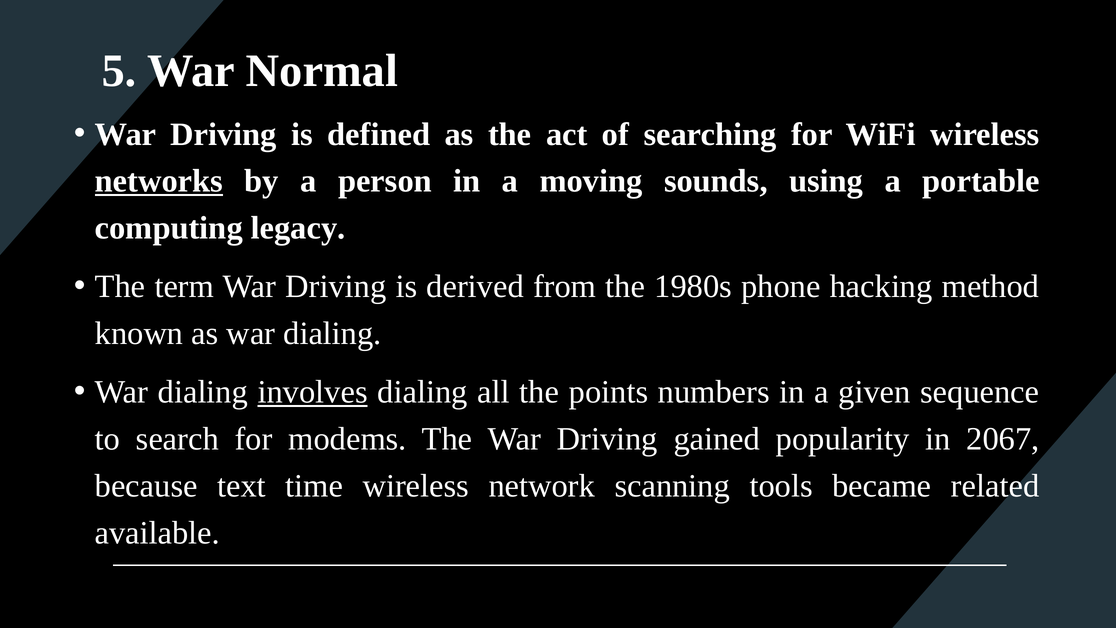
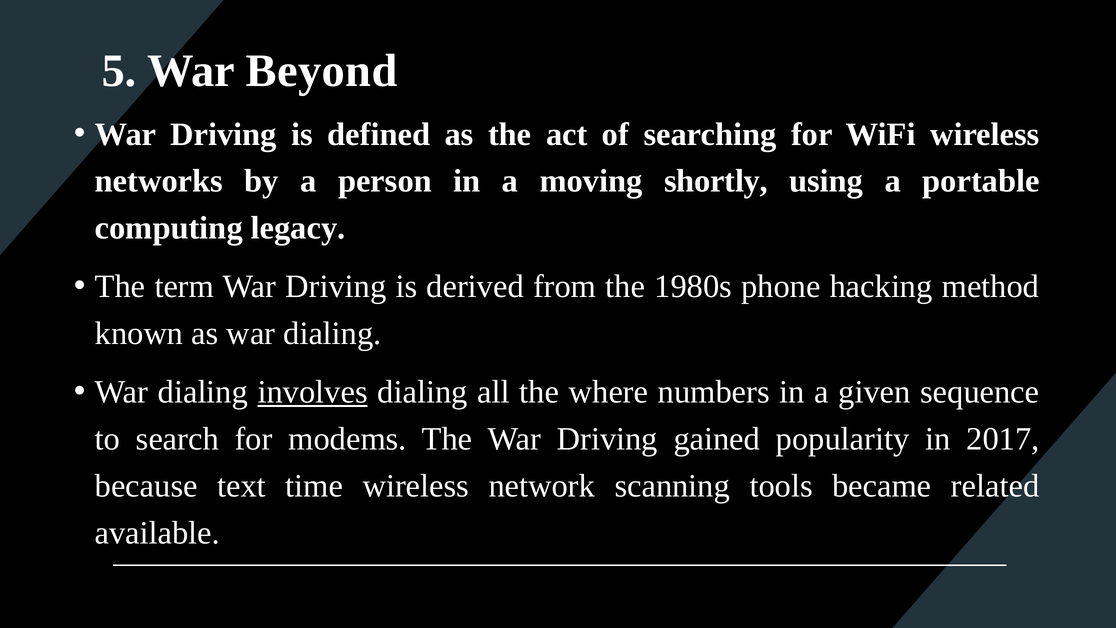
Normal: Normal -> Beyond (322, 71)
networks underline: present -> none (159, 181)
sounds: sounds -> shortly (716, 181)
points: points -> where (609, 392)
2067: 2067 -> 2017 (1003, 439)
